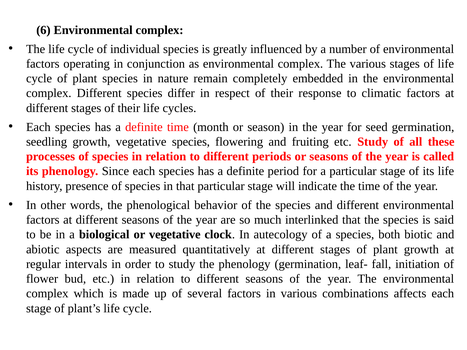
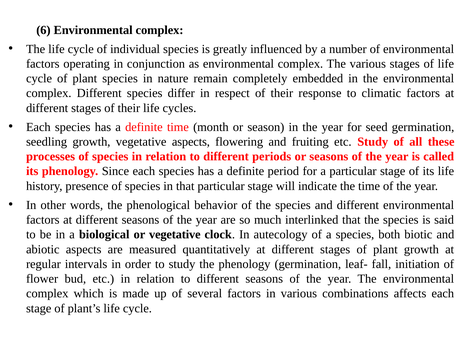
vegetative species: species -> aspects (191, 142)
